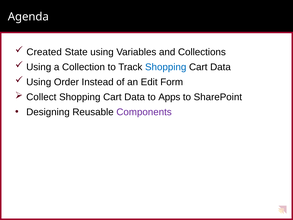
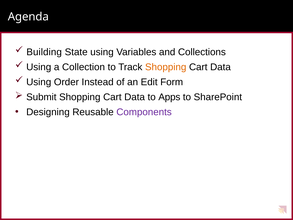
Created: Created -> Building (44, 52)
Shopping colour: blue -> orange (166, 67)
Collect: Collect -> Submit (41, 97)
